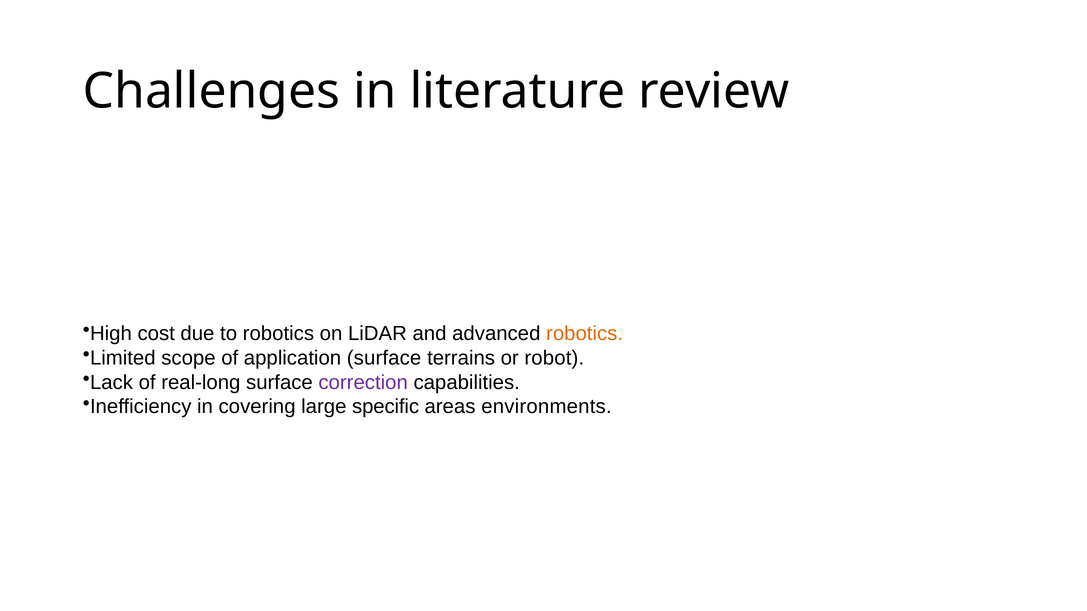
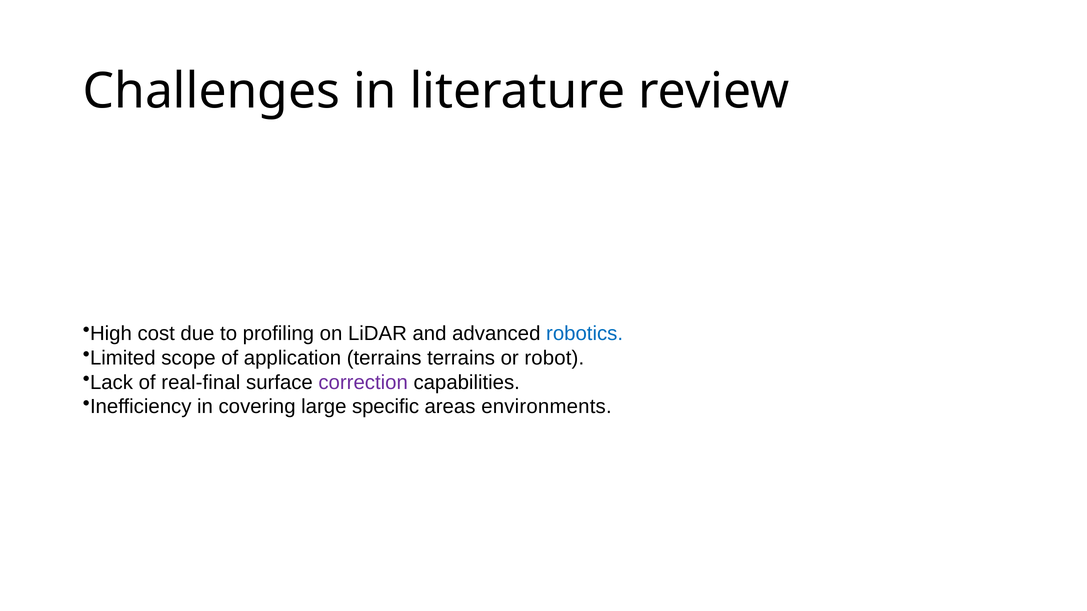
to robotics: robotics -> profiling (278, 334)
robotics colour: orange -> blue (585, 334)
application surface: surface -> terrains (384, 358)
real-long: real-long -> real-final (201, 383)
